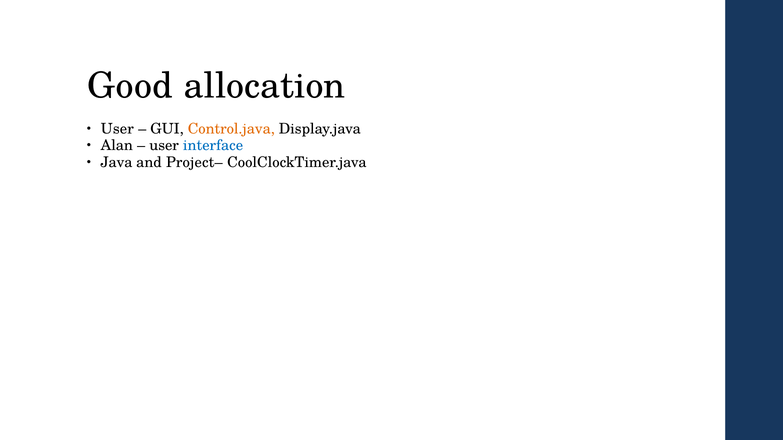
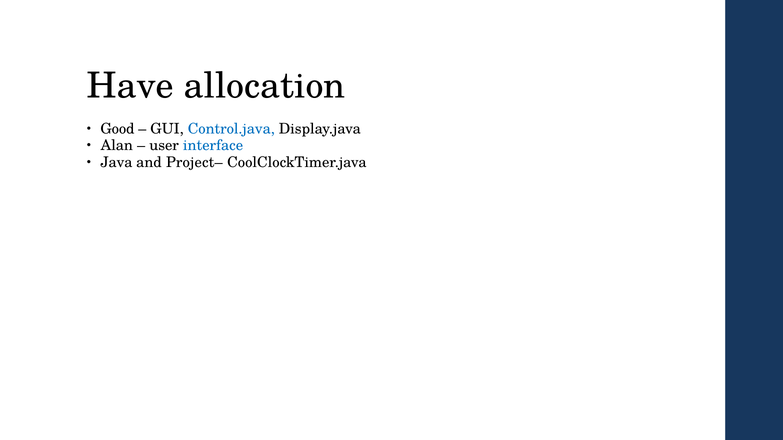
Good: Good -> Have (130, 86)
User: User -> Good (117, 129)
Control.java colour: orange -> blue (231, 129)
